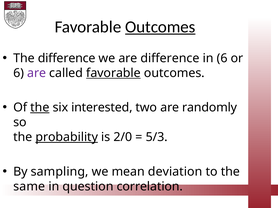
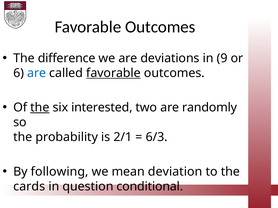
Outcomes underline: present -> none (160, 27)
are difference: difference -> deviations (170, 58)
in 6: 6 -> 9 (222, 58)
are colour: purple -> blue (37, 73)
probability underline: present -> none (67, 137)
2/0: 2/0 -> 2/1 (123, 137)
5/3: 5/3 -> 6/3 (157, 137)
sampling: sampling -> following (60, 172)
same: same -> cards (29, 187)
correlation: correlation -> conditional (150, 187)
